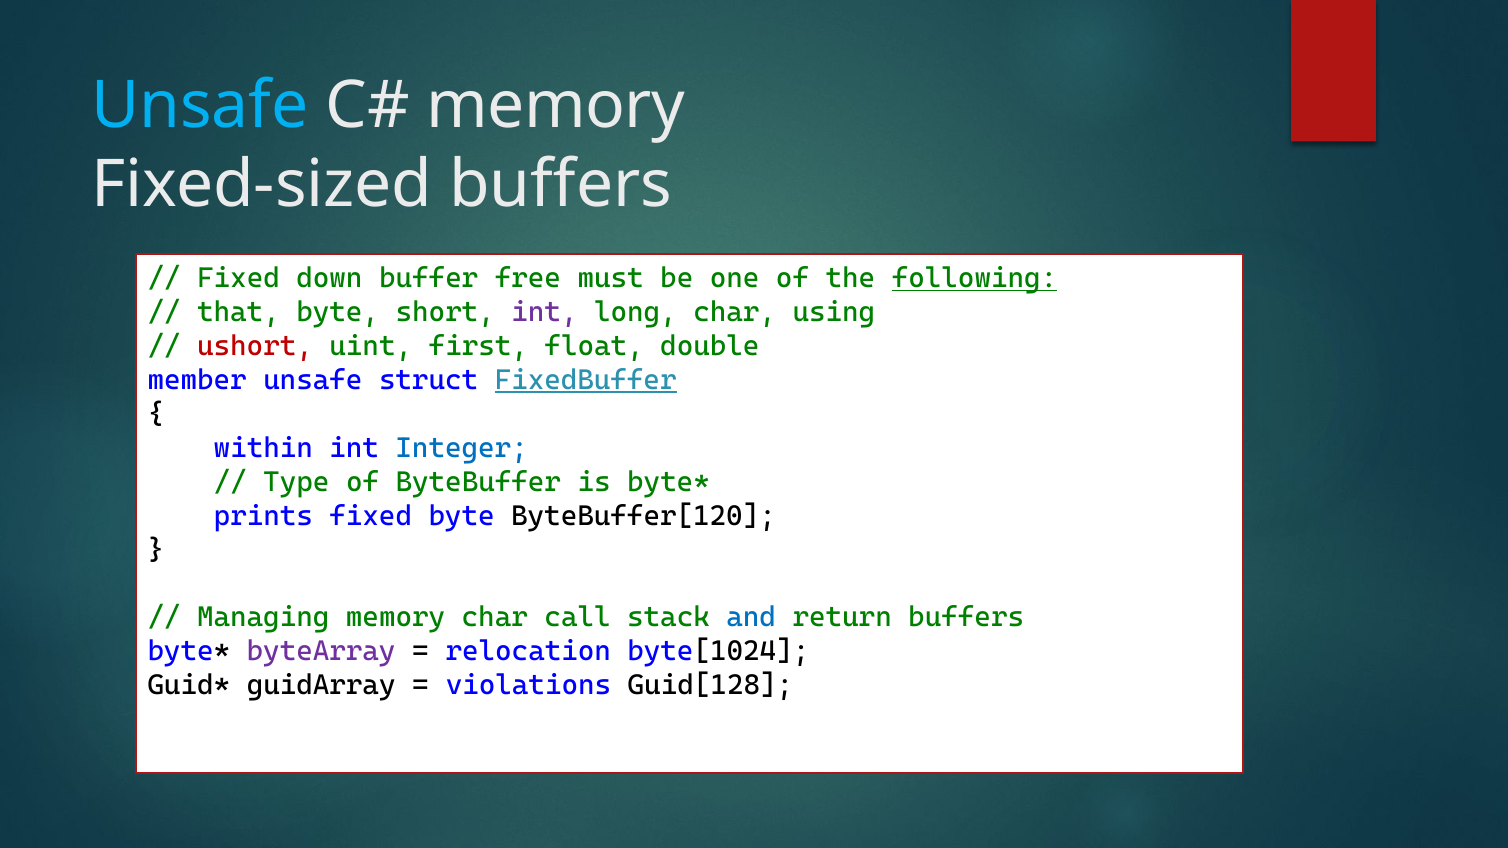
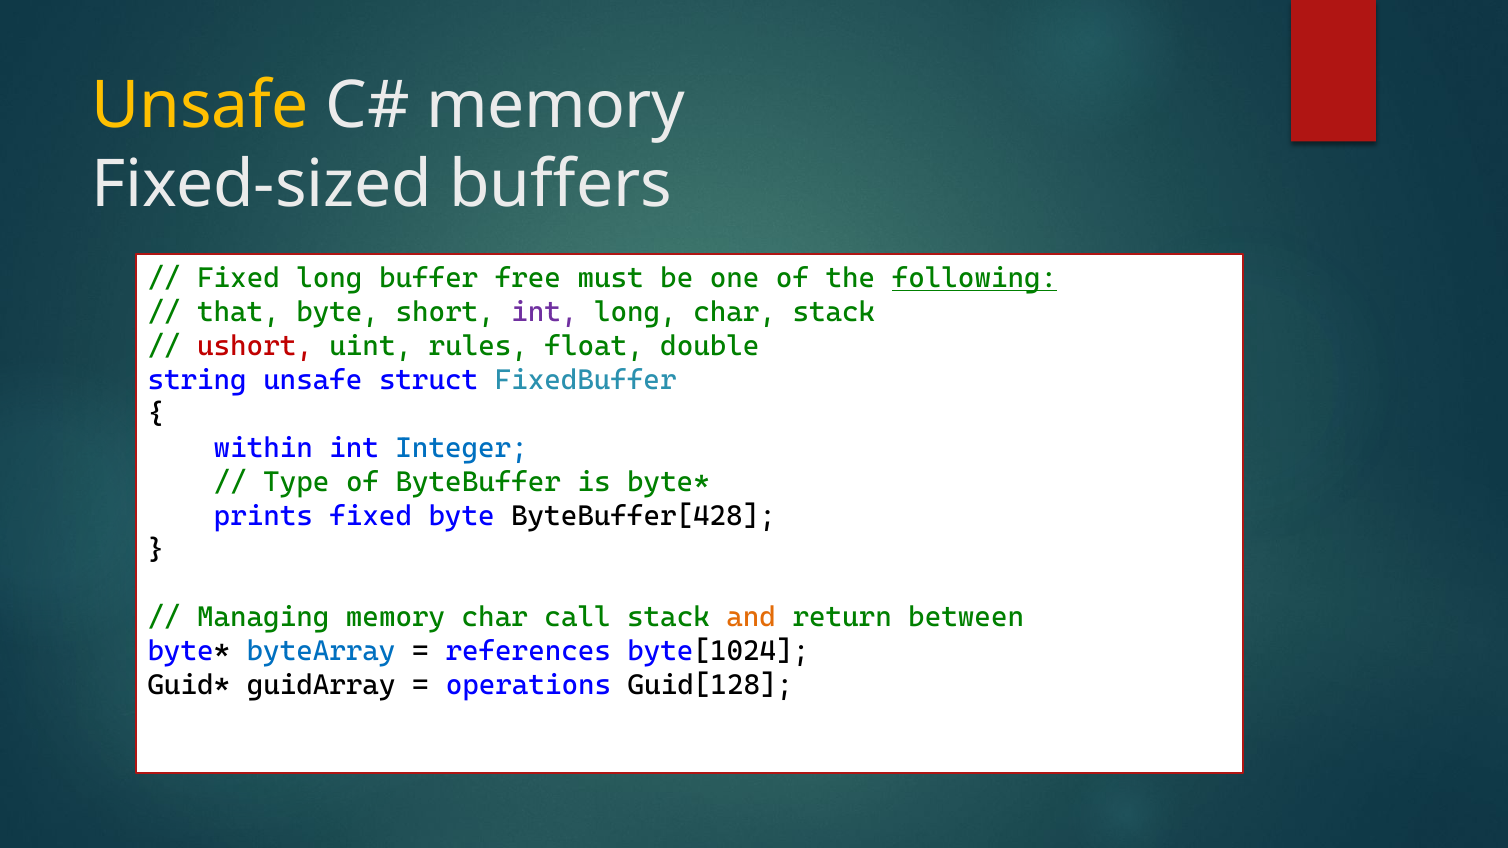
Unsafe colour: light blue -> yellow (200, 106)
Fixed down: down -> long (329, 278)
char using: using -> stack (834, 312)
first: first -> rules (478, 346)
member: member -> string (197, 380)
FixedBuffer underline: present -> none (586, 380)
ByteBuffer[120: ByteBuffer[120 -> ByteBuffer[428 (644, 516)
and colour: blue -> orange (751, 618)
return buffers: buffers -> between (966, 618)
byteArray colour: purple -> blue (321, 652)
relocation: relocation -> references (528, 652)
violations: violations -> operations (528, 686)
